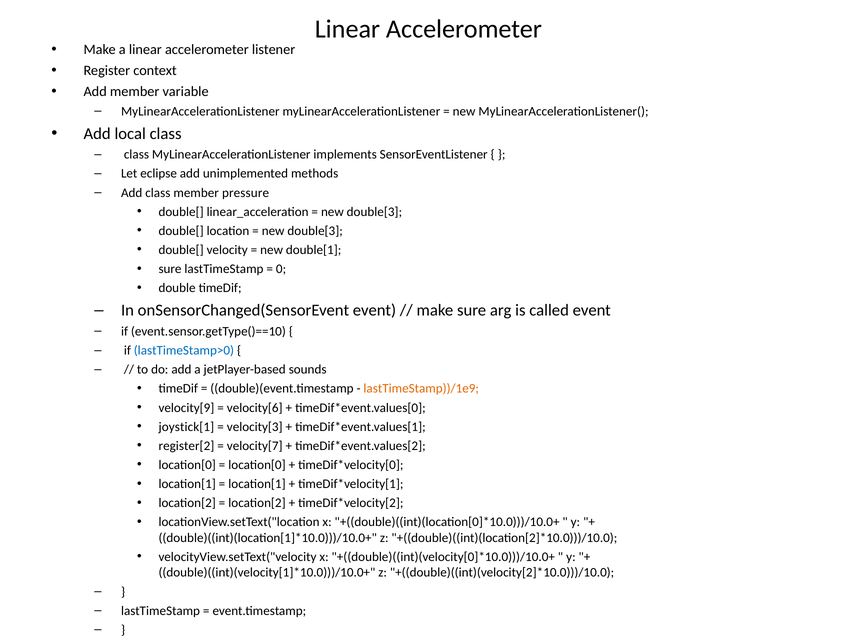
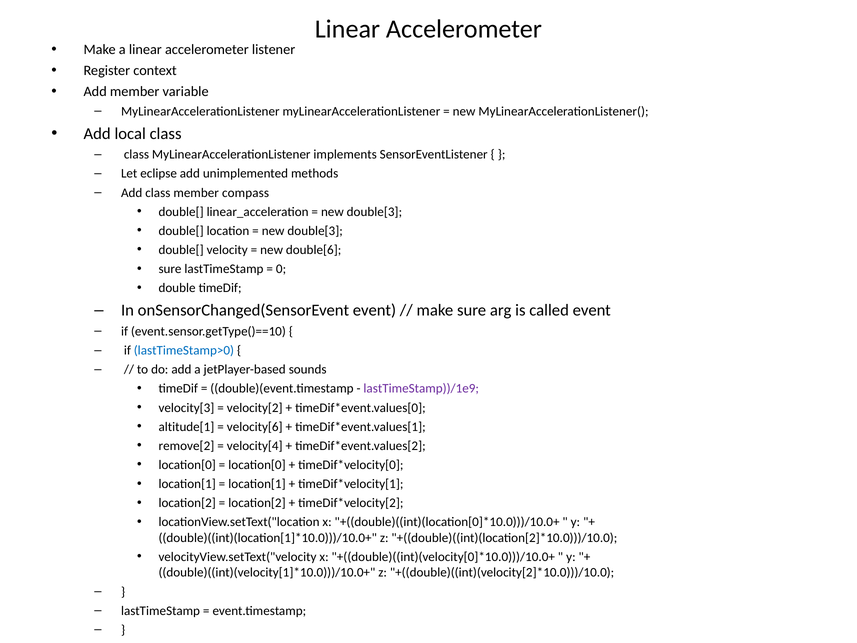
pressure: pressure -> compass (246, 193)
double[1: double[1 -> double[6 (314, 250)
lastTimeStamp))/1e9 colour: orange -> purple (421, 388)
velocity[9: velocity[9 -> velocity[3 (186, 408)
velocity[6: velocity[6 -> velocity[2 (255, 408)
joystick[1: joystick[1 -> altitude[1 (186, 427)
velocity[3: velocity[3 -> velocity[6 (255, 427)
register[2: register[2 -> remove[2 (186, 446)
velocity[7: velocity[7 -> velocity[4 (255, 446)
